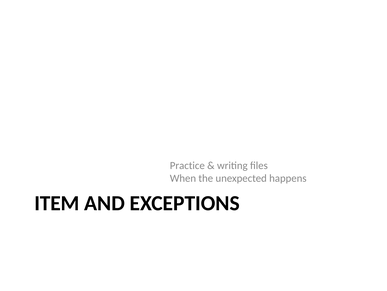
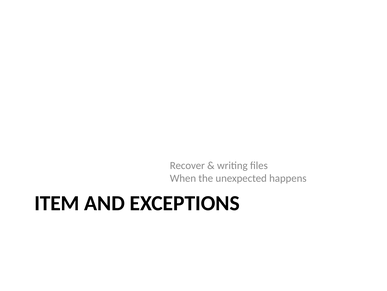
Practice: Practice -> Recover (187, 165)
